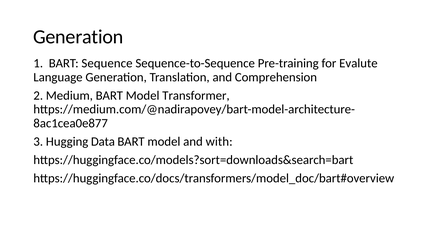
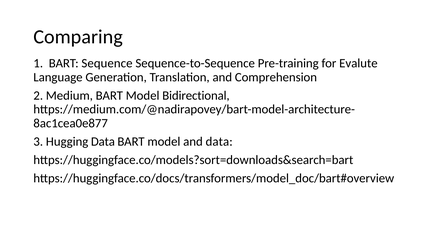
Generation: Generation -> Comparing (78, 37)
Transformer: Transformer -> Bidirectional (196, 95)
and with: with -> data (219, 141)
